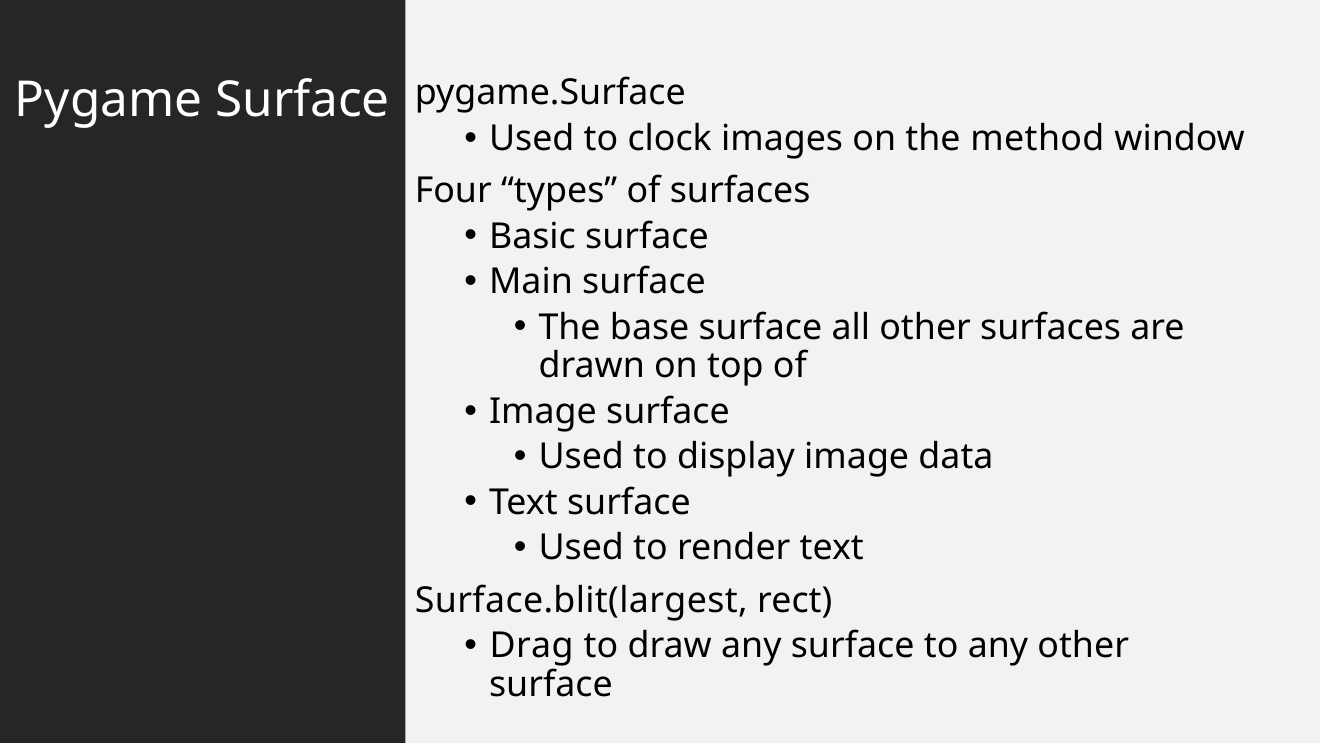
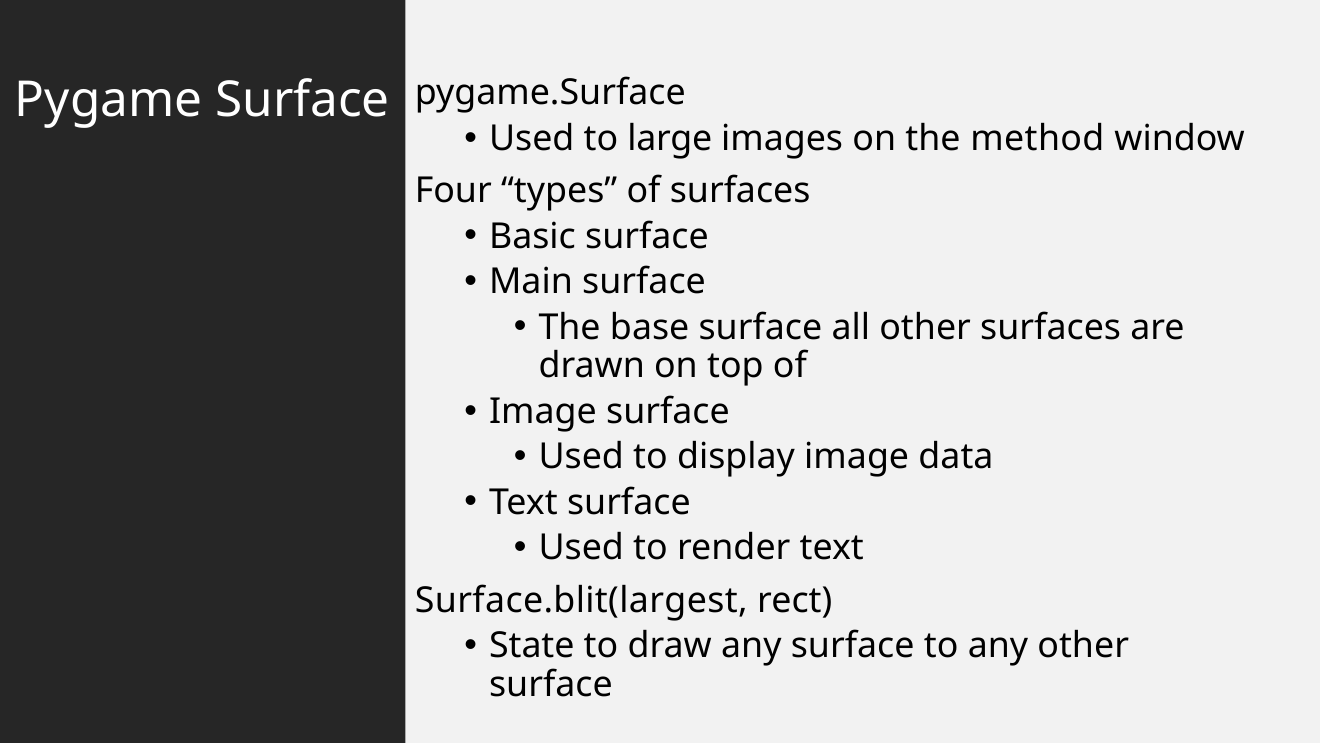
clock: clock -> large (670, 139)
Drag: Drag -> State (532, 645)
